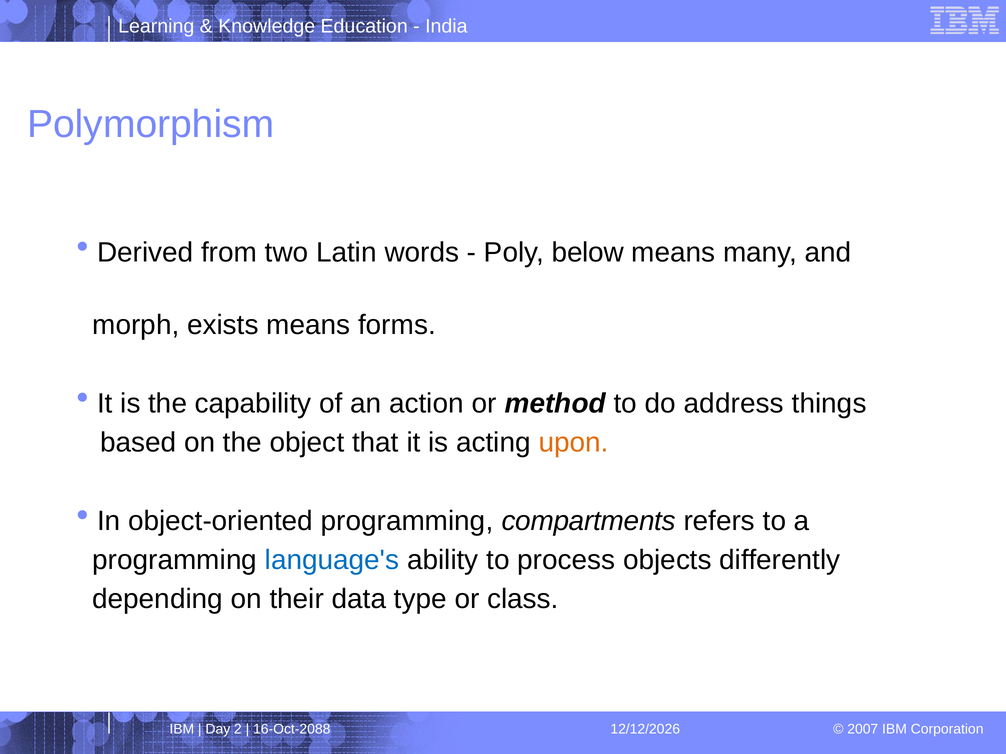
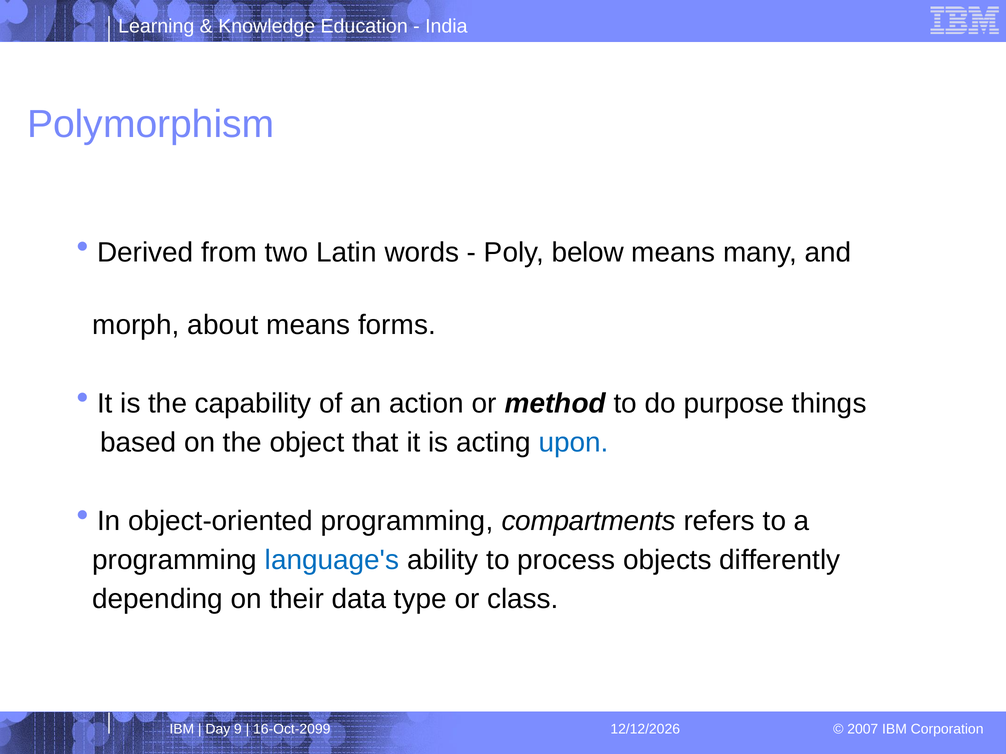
exists: exists -> about (223, 325)
address: address -> purpose (734, 404)
upon colour: orange -> blue (574, 443)
2: 2 -> 9 (238, 730)
16-Oct-2088: 16-Oct-2088 -> 16-Oct-2099 (292, 730)
